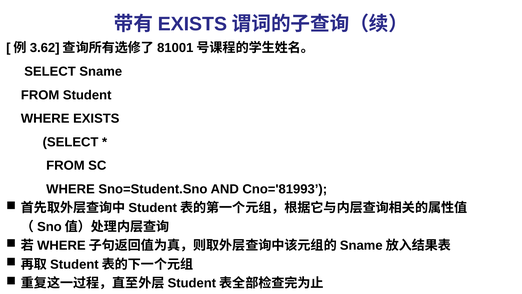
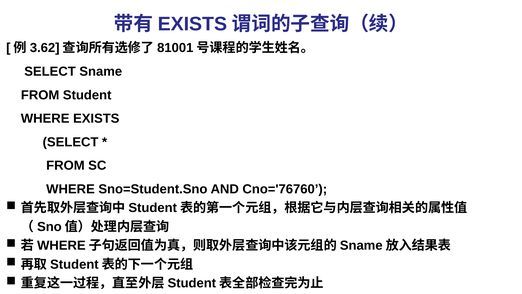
Cno='81993: Cno='81993 -> Cno='76760 (285, 189)
